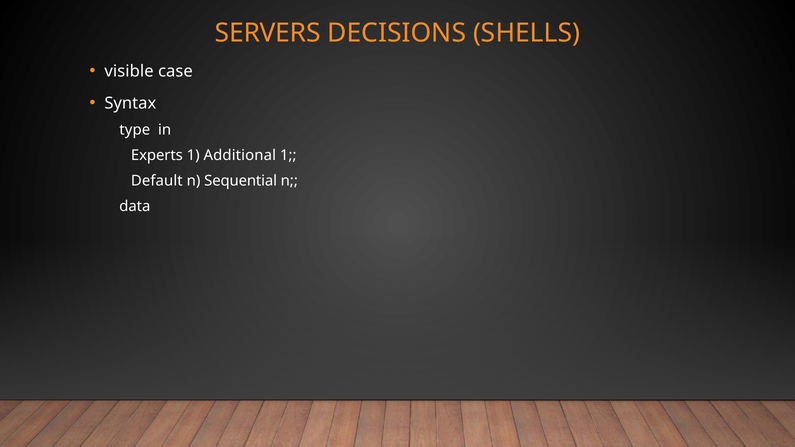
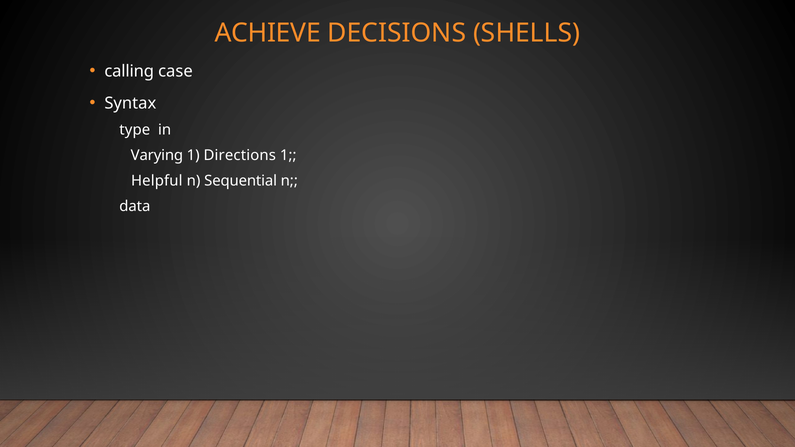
SERVERS: SERVERS -> ACHIEVE (268, 33)
visible: visible -> calling (129, 71)
Experts: Experts -> Varying (157, 155)
Additional: Additional -> Directions (240, 155)
Default: Default -> Helpful (157, 181)
